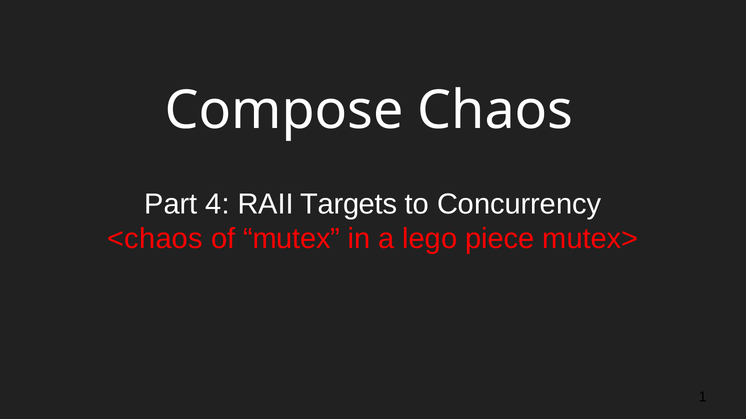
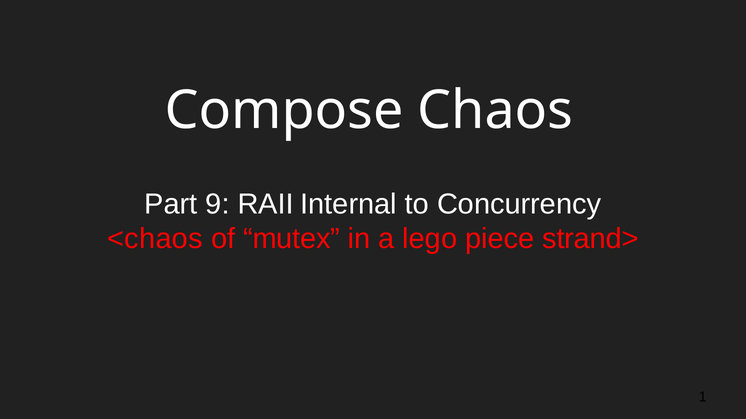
4: 4 -> 9 (217, 204)
Targets: Targets -> Internal (349, 204)
mutex>: mutex> -> strand> (590, 239)
